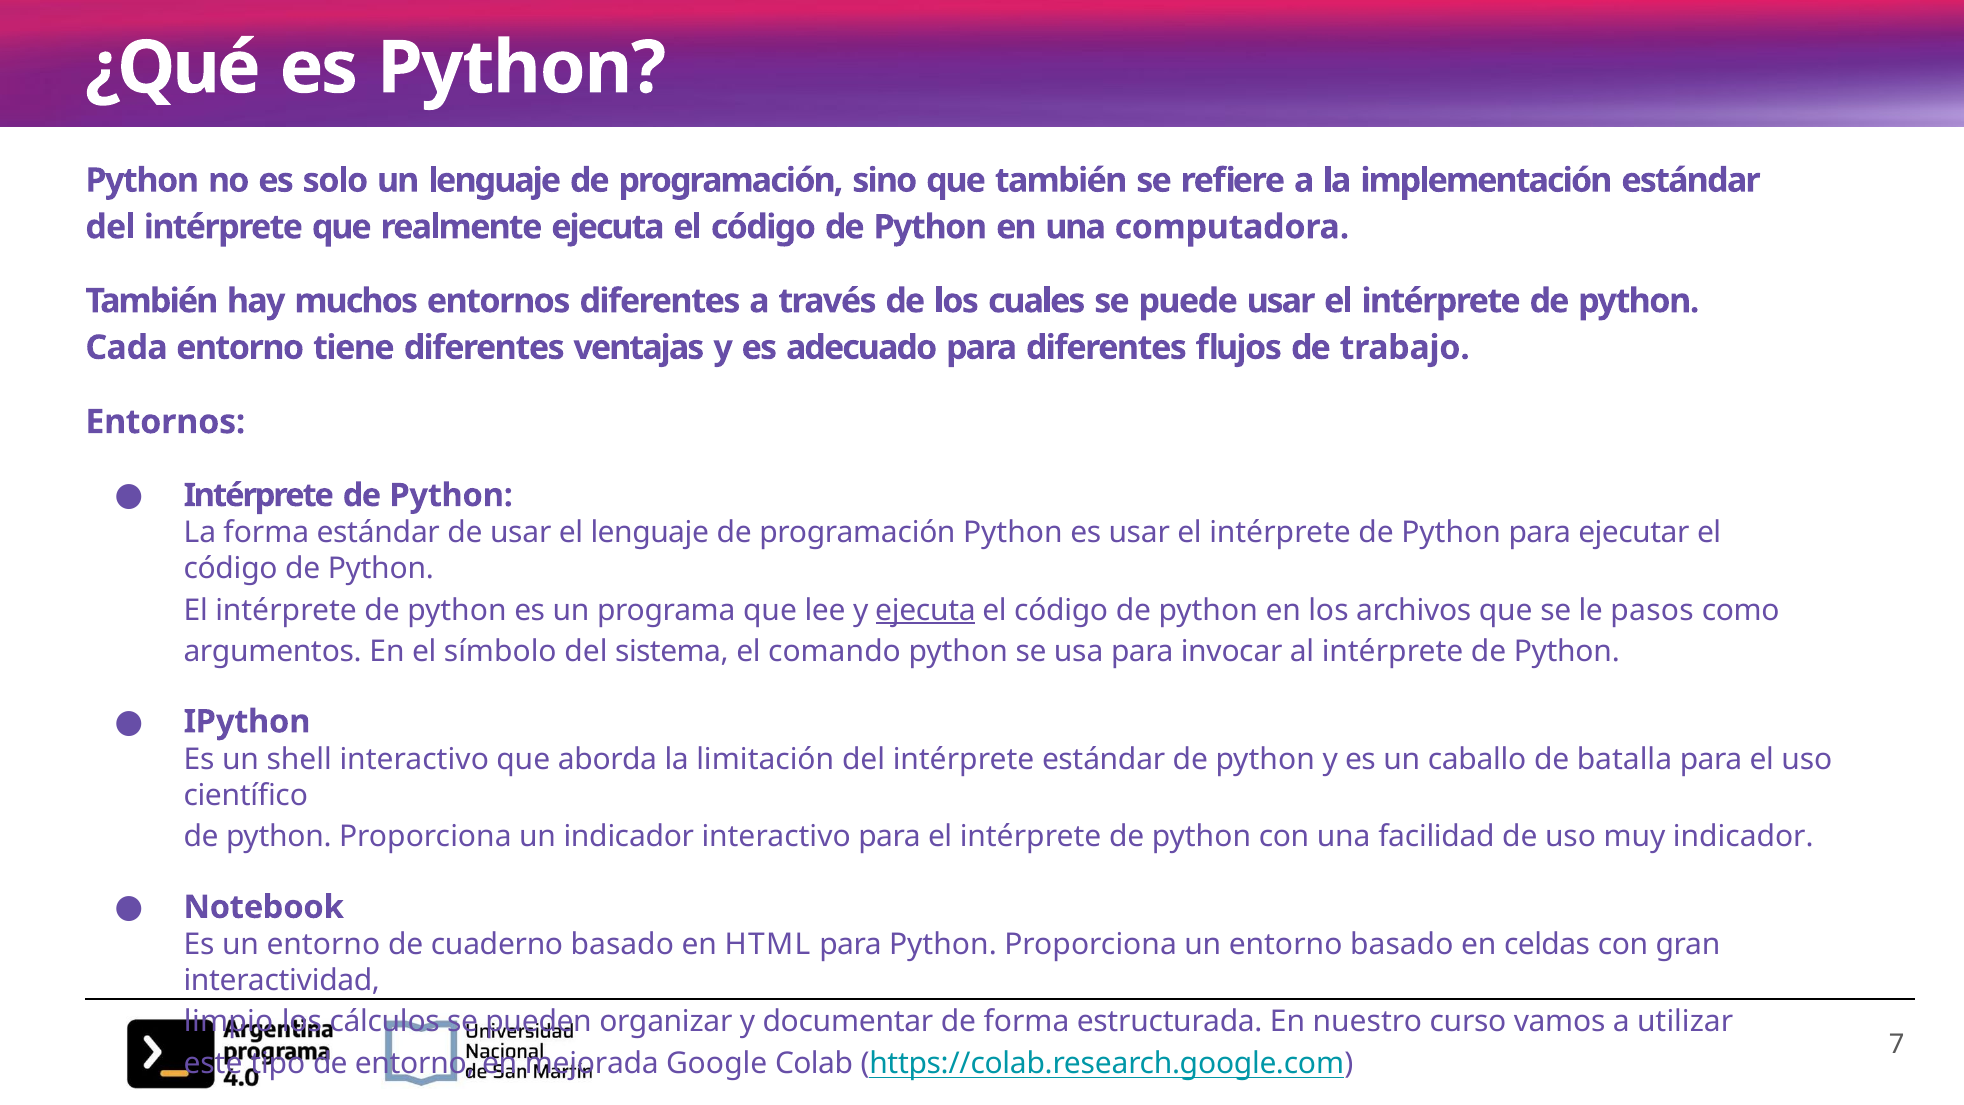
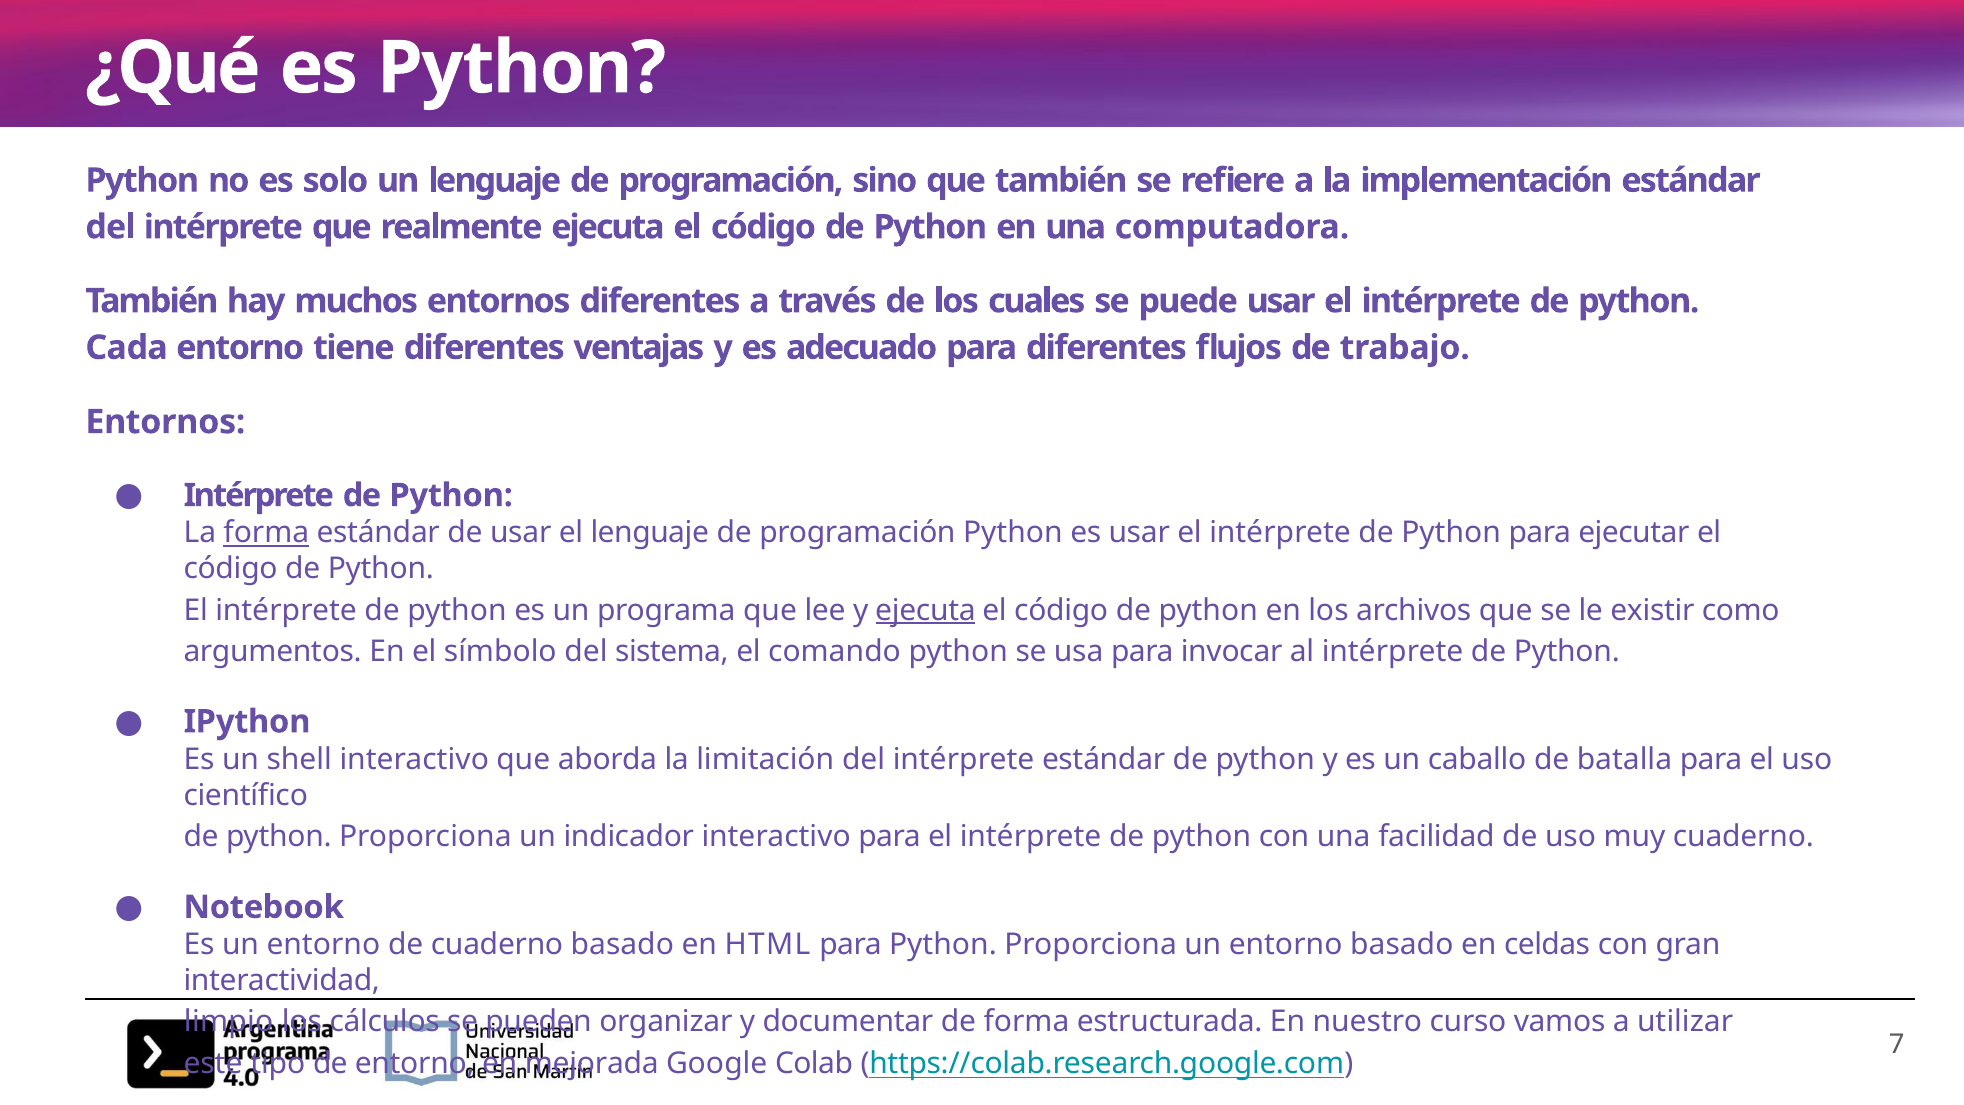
forma underline: none -> present (266, 533)
pasos: pasos -> existir (1652, 610)
muy indicador: indicador -> cuaderno (1743, 837)
